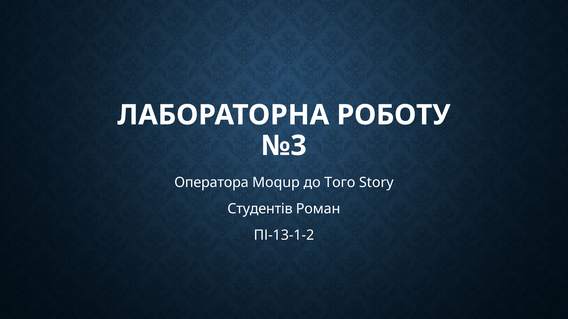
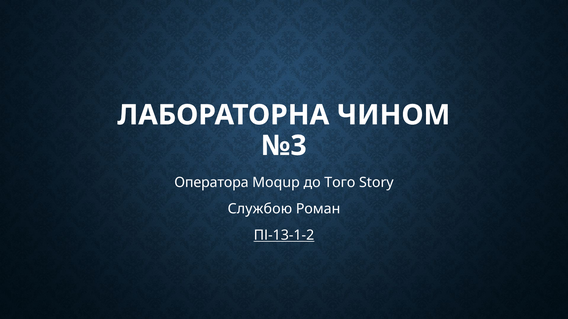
РОБОТУ: РОБОТУ -> ЧИНОМ (393, 115)
Студентів: Студентів -> Службою (260, 209)
ПІ-13-1-2 underline: none -> present (284, 236)
